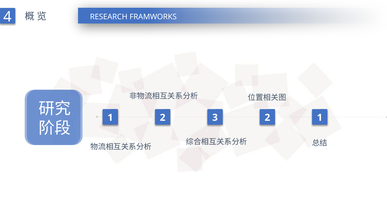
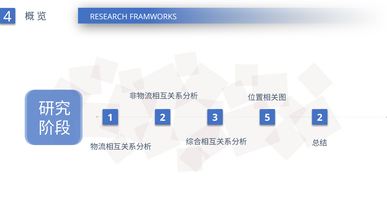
1 2: 2 -> 5 (267, 117)
2 1: 1 -> 2 (320, 117)
